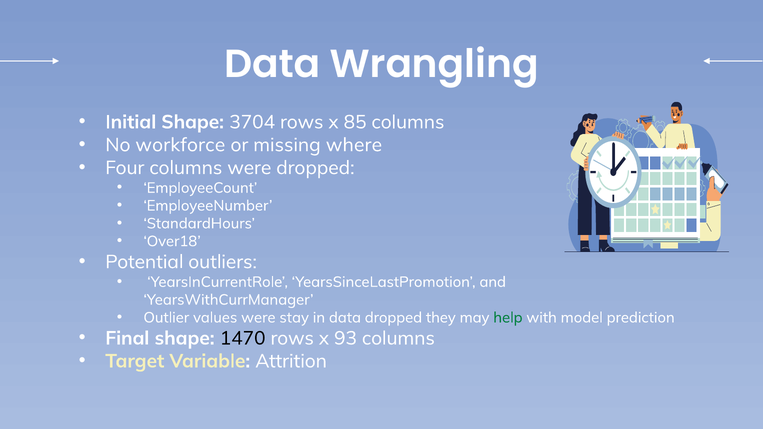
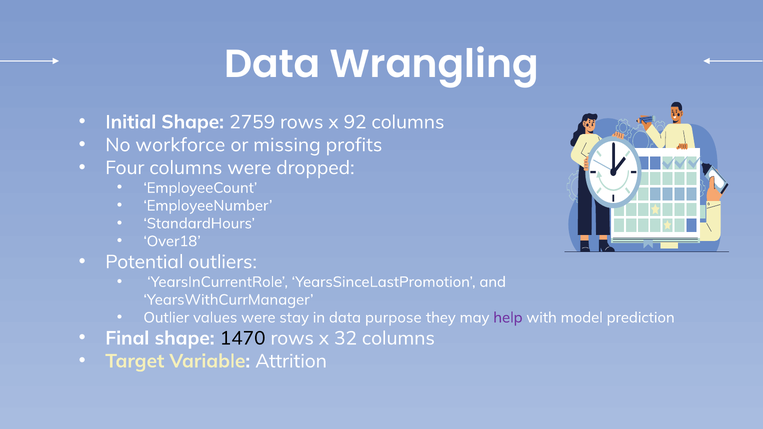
3704: 3704 -> 2759 (252, 122)
85: 85 -> 92 (355, 122)
where: where -> profits (354, 145)
data dropped: dropped -> purpose (393, 318)
help colour: green -> purple (508, 318)
93: 93 -> 32 (345, 338)
